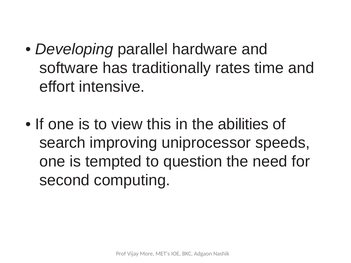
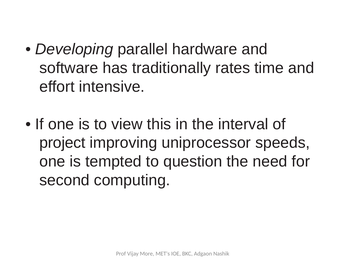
abilities: abilities -> interval (243, 124)
search: search -> project (62, 143)
